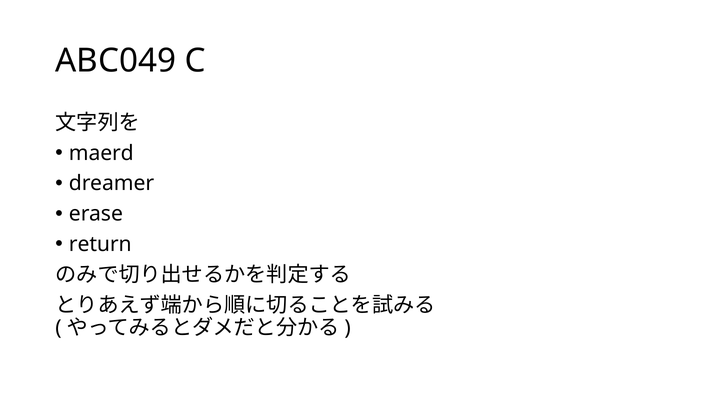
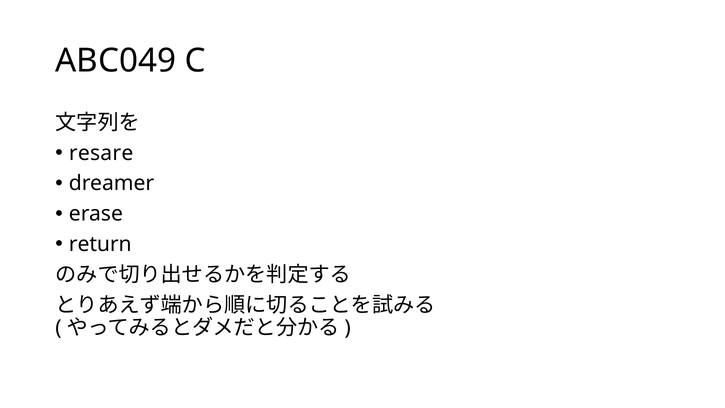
maerd: maerd -> resare (101, 153)
